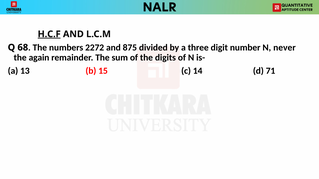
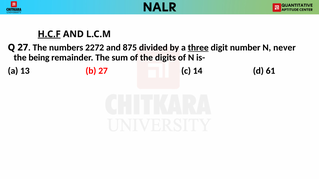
Q 68: 68 -> 27 (23, 48)
three underline: none -> present (198, 48)
again: again -> being (39, 58)
b 15: 15 -> 27 (103, 71)
71: 71 -> 61 (271, 71)
